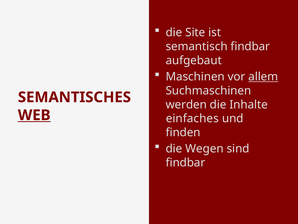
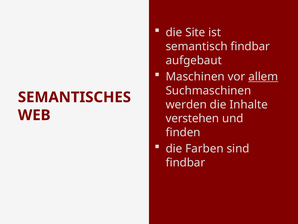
WEB underline: present -> none (34, 115)
einfaches: einfaches -> verstehen (192, 118)
Wegen: Wegen -> Farben (204, 148)
